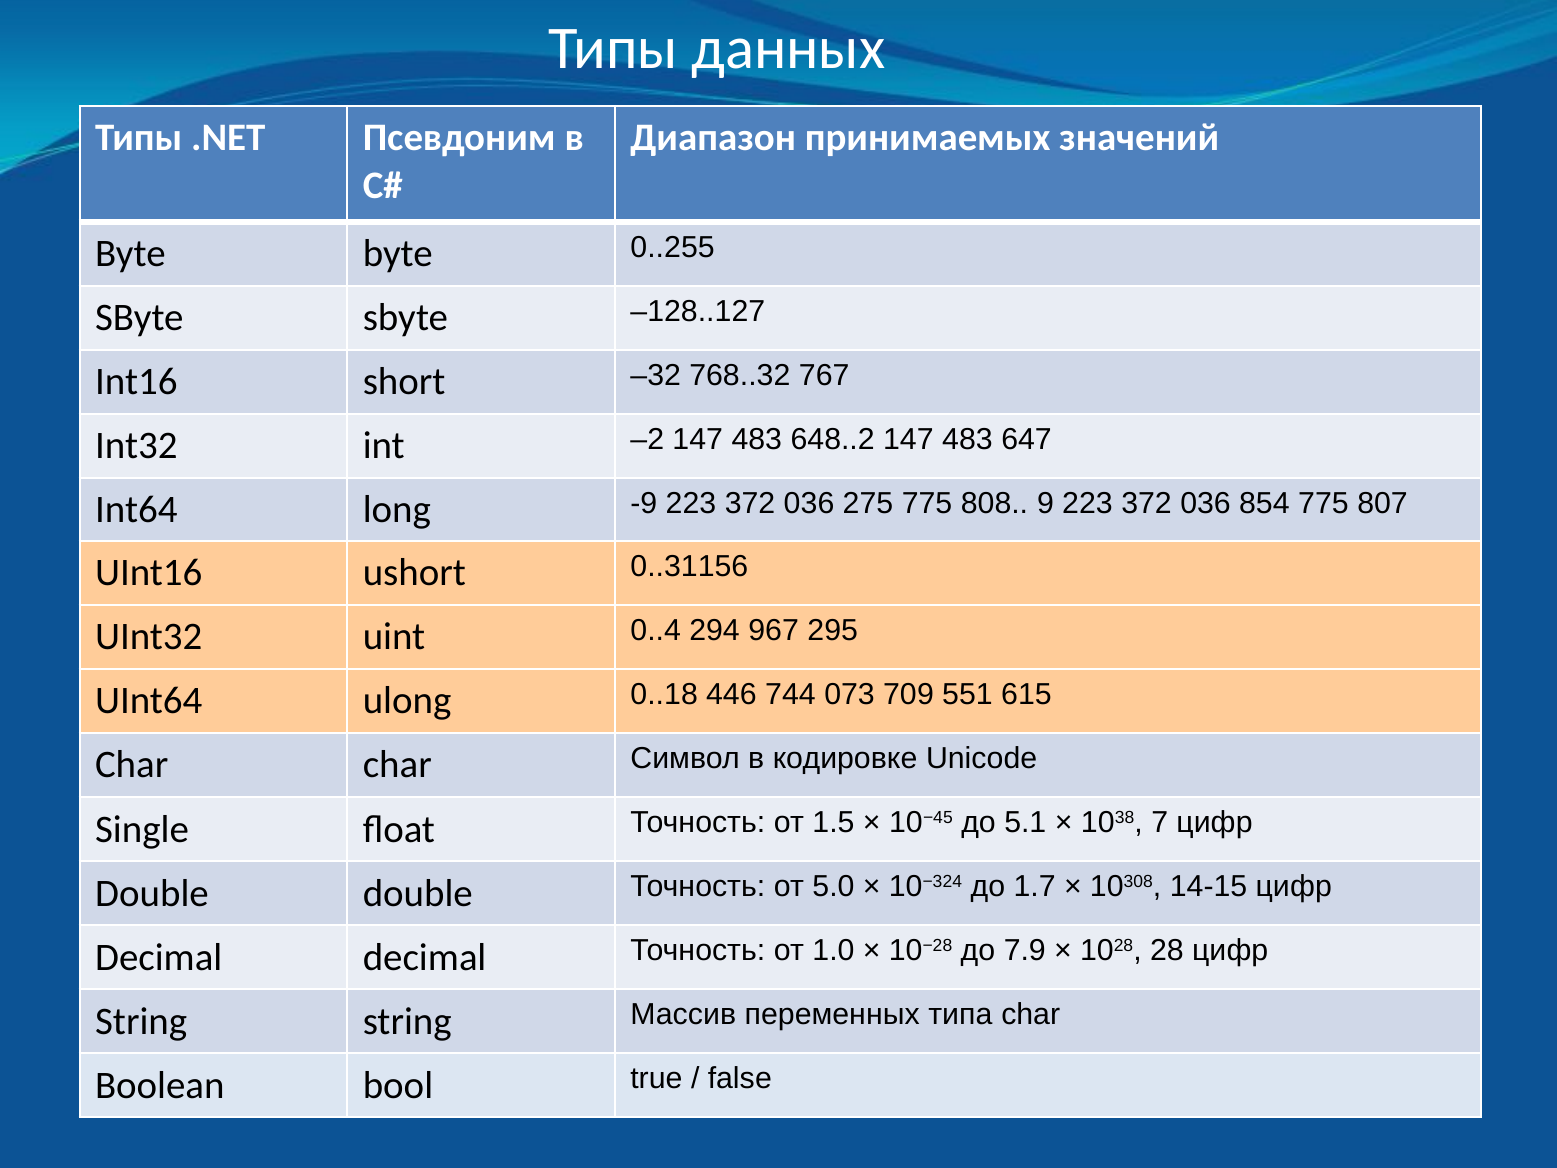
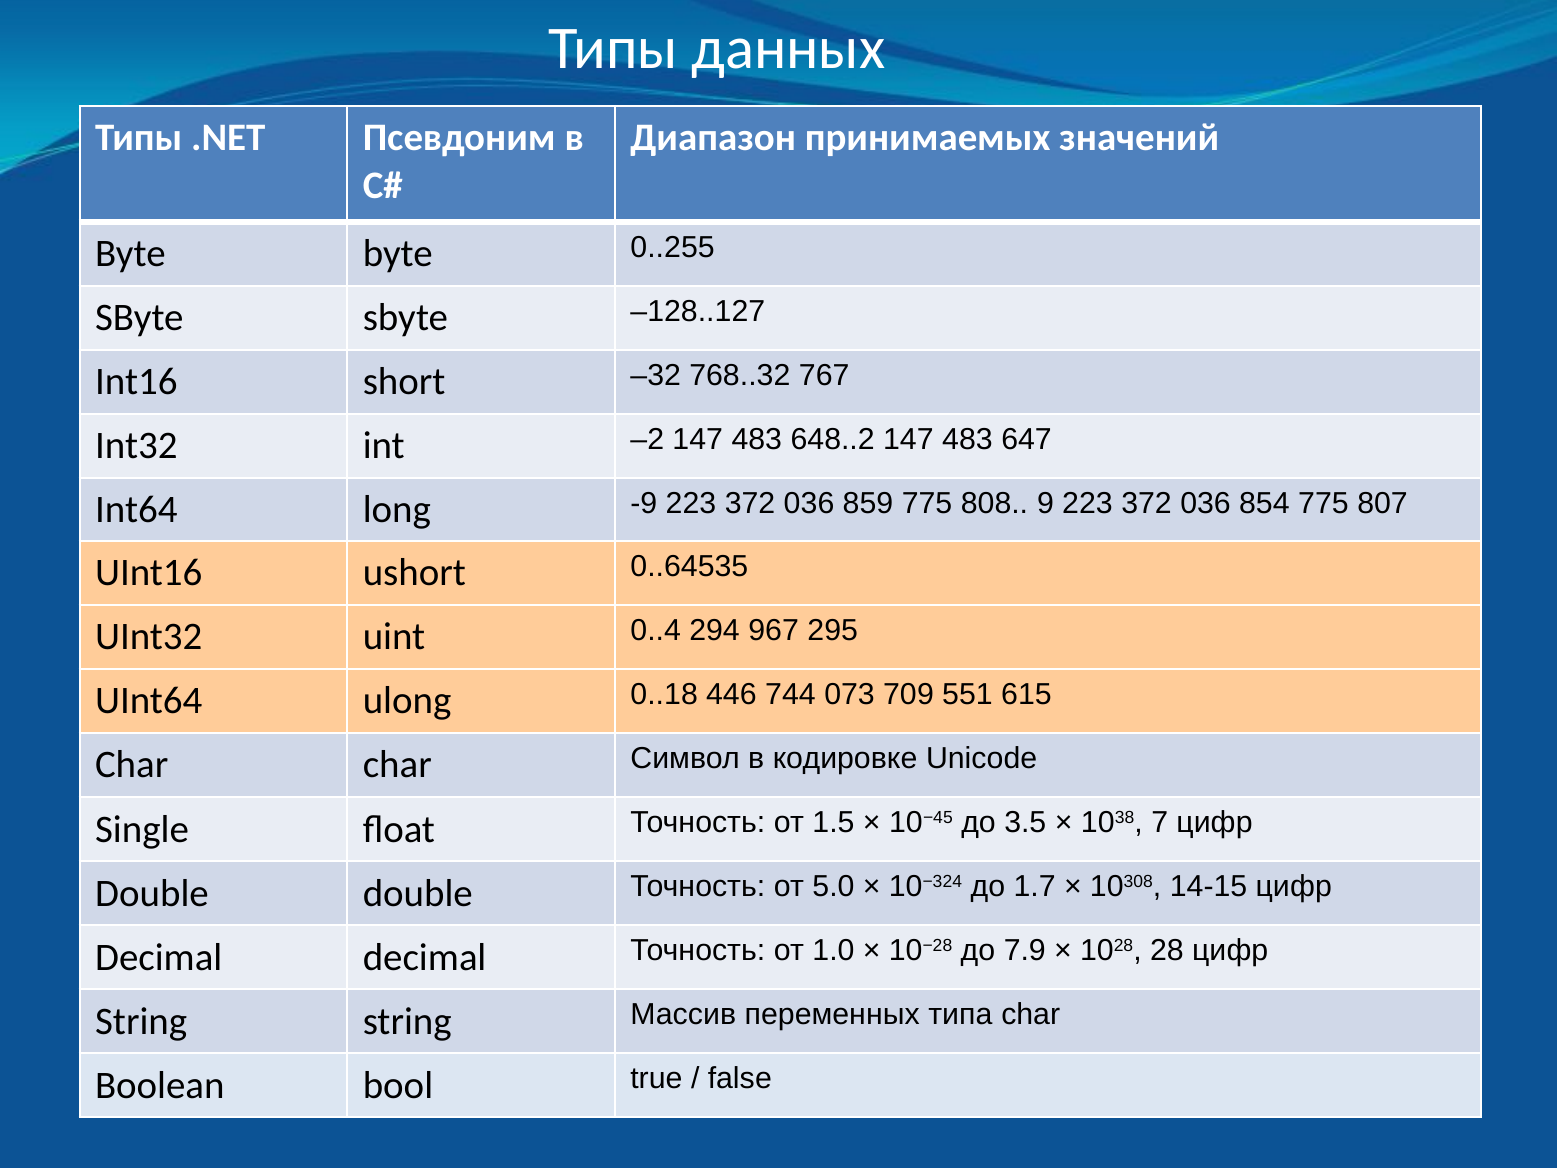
275: 275 -> 859 (868, 503)
0..31156: 0..31156 -> 0..64535 (689, 566)
5.1: 5.1 -> 3.5 (1025, 822)
